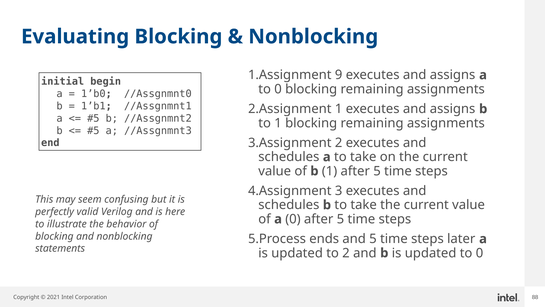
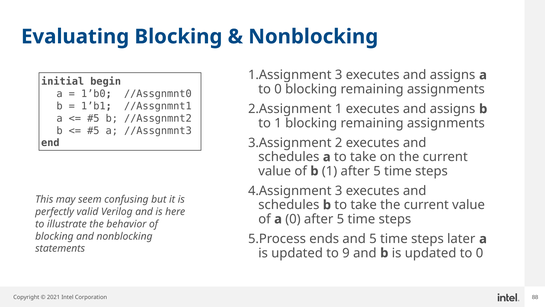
9: 9 -> 3 (339, 75)
to 2: 2 -> 9 (346, 253)
